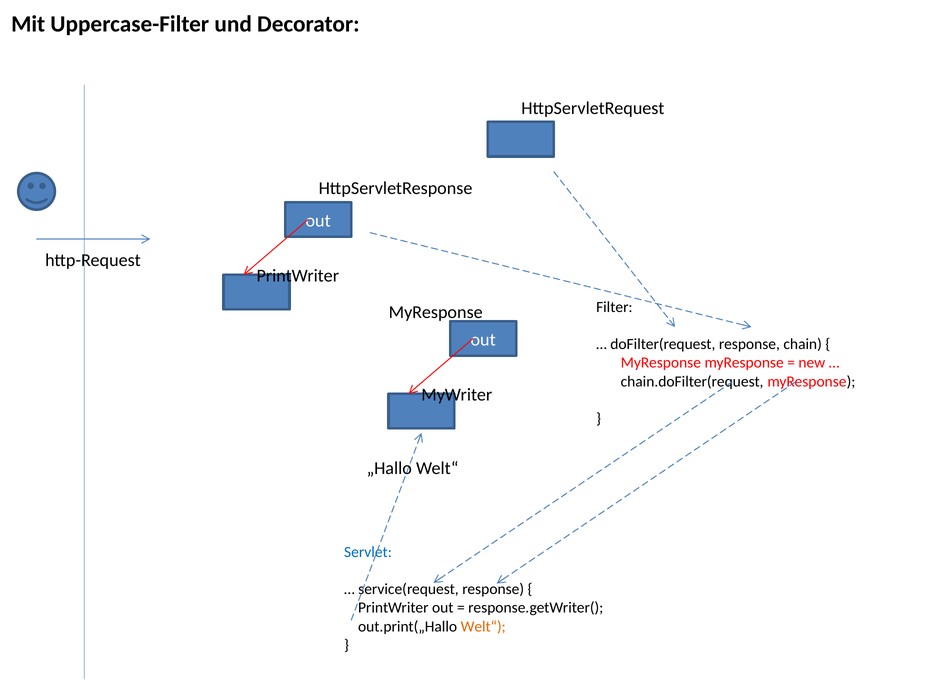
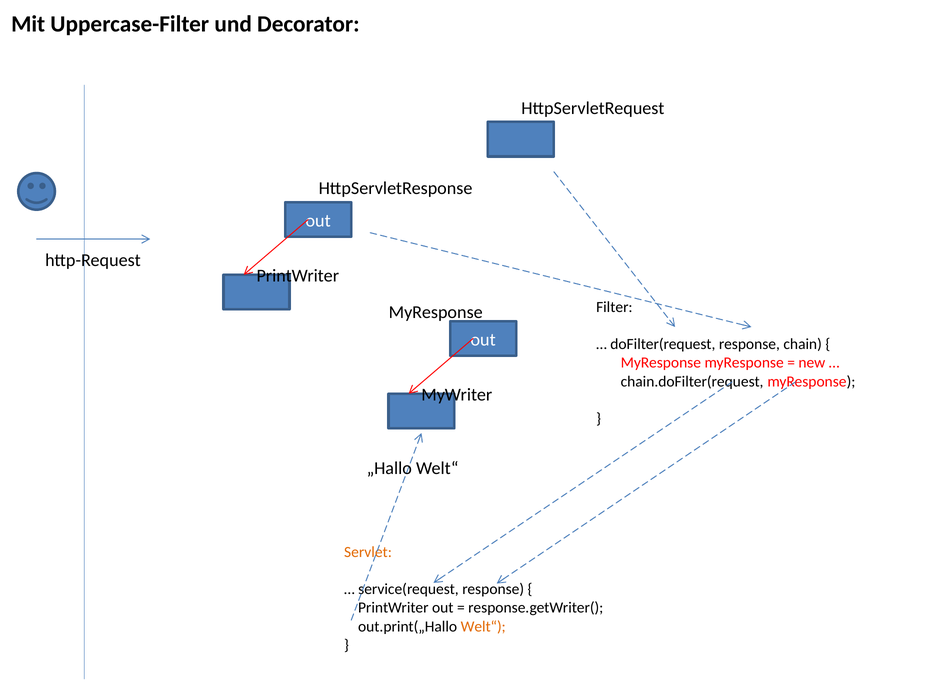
Servlet colour: blue -> orange (368, 552)
